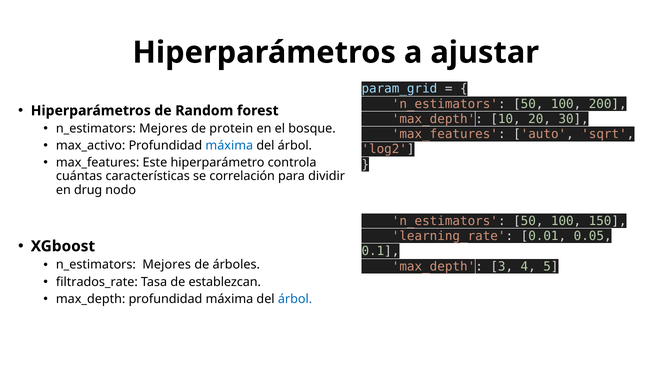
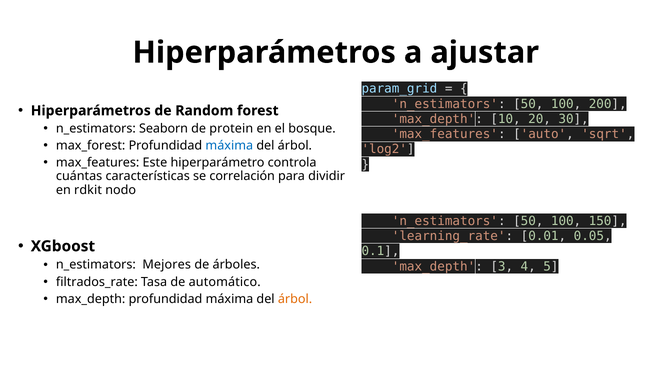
Mejores: Mejores -> Seaborn (164, 129)
max_activo: max_activo -> max_forest (91, 146)
drug: drug -> rdkit (88, 190)
establezcan: establezcan -> automático (225, 282)
árbol colour: blue -> orange (295, 299)
